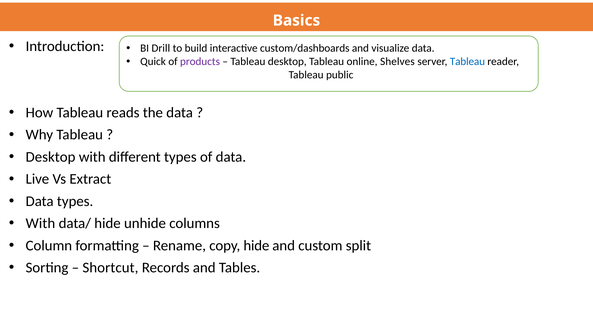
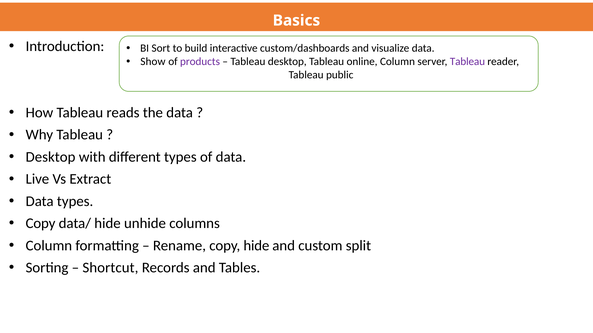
Drill: Drill -> Sort (161, 48)
Quick: Quick -> Show (153, 62)
online Shelves: Shelves -> Column (397, 62)
Tableau colour: blue -> purple (467, 62)
With: With -> Copy (41, 224)
